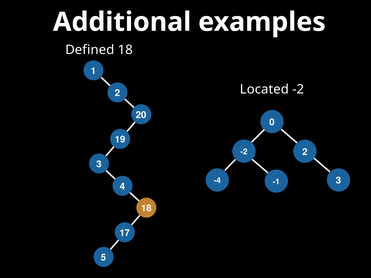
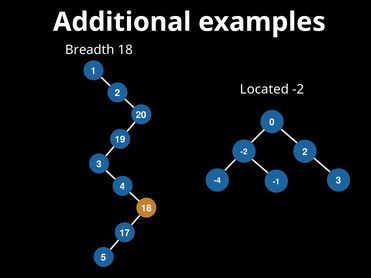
Defined: Defined -> Breadth (90, 50)
